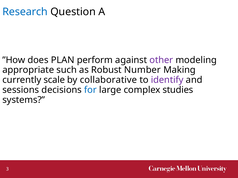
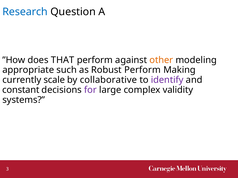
PLAN: PLAN -> THAT (63, 60)
other colour: purple -> orange (161, 60)
Robust Number: Number -> Perform (142, 70)
sessions: sessions -> constant (21, 90)
for colour: blue -> purple (90, 90)
studies: studies -> validity (178, 90)
